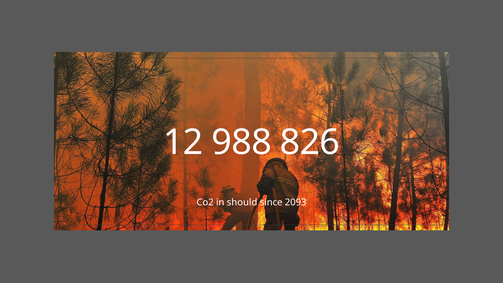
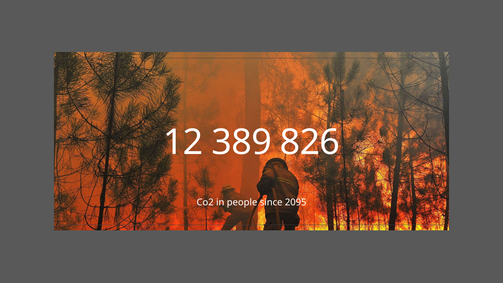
988: 988 -> 389 (242, 142)
should: should -> people (242, 203)
2093: 2093 -> 2095 (296, 203)
